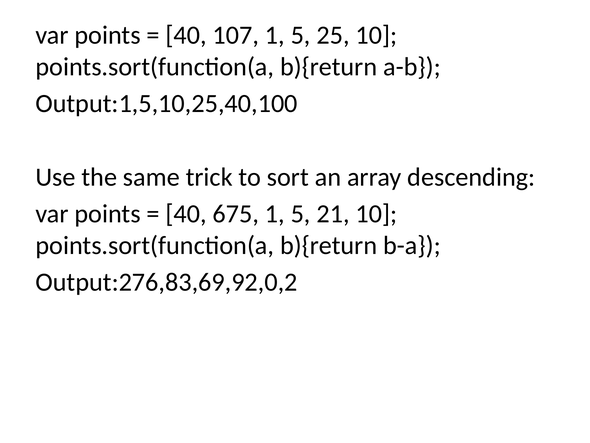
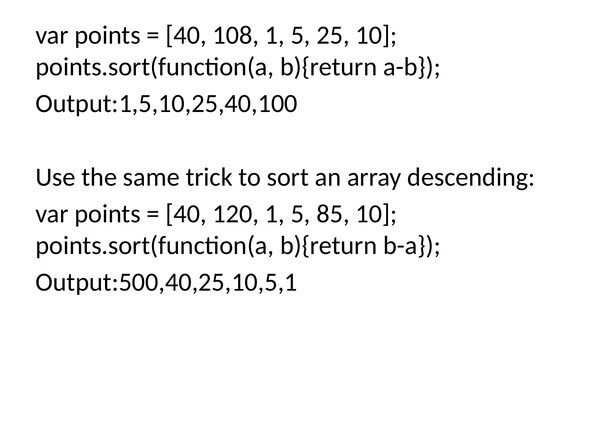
107: 107 -> 108 (236, 35)
675: 675 -> 120 (236, 214)
21: 21 -> 85 (333, 214)
Output:276,83,69,92,0,2: Output:276,83,69,92,0,2 -> Output:500,40,25,10,5,1 (166, 282)
